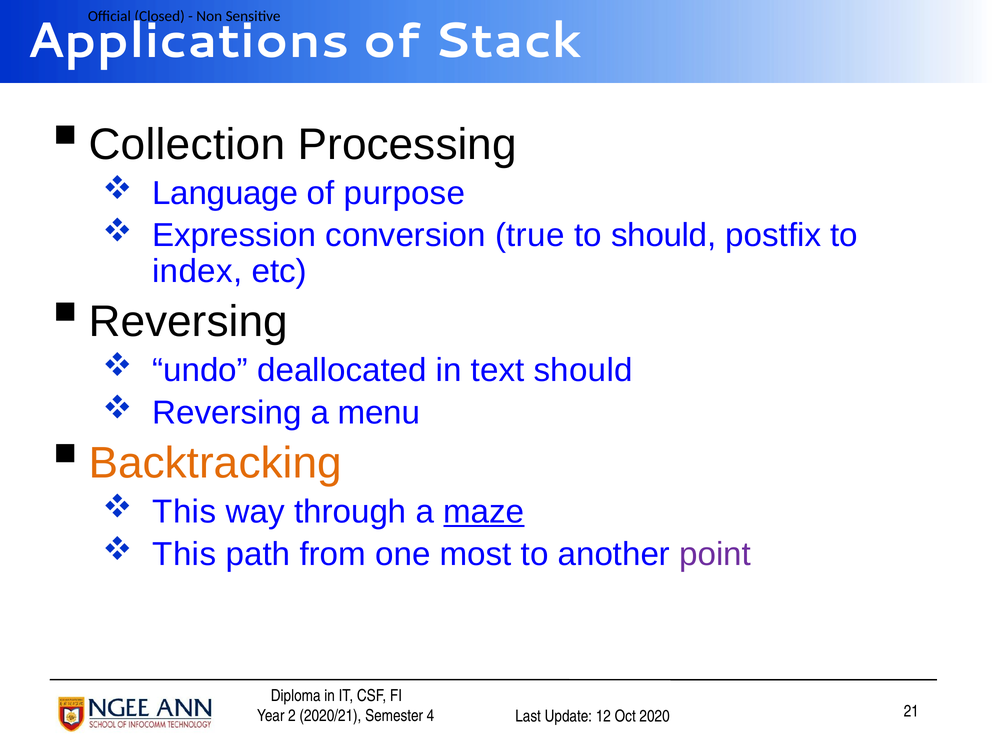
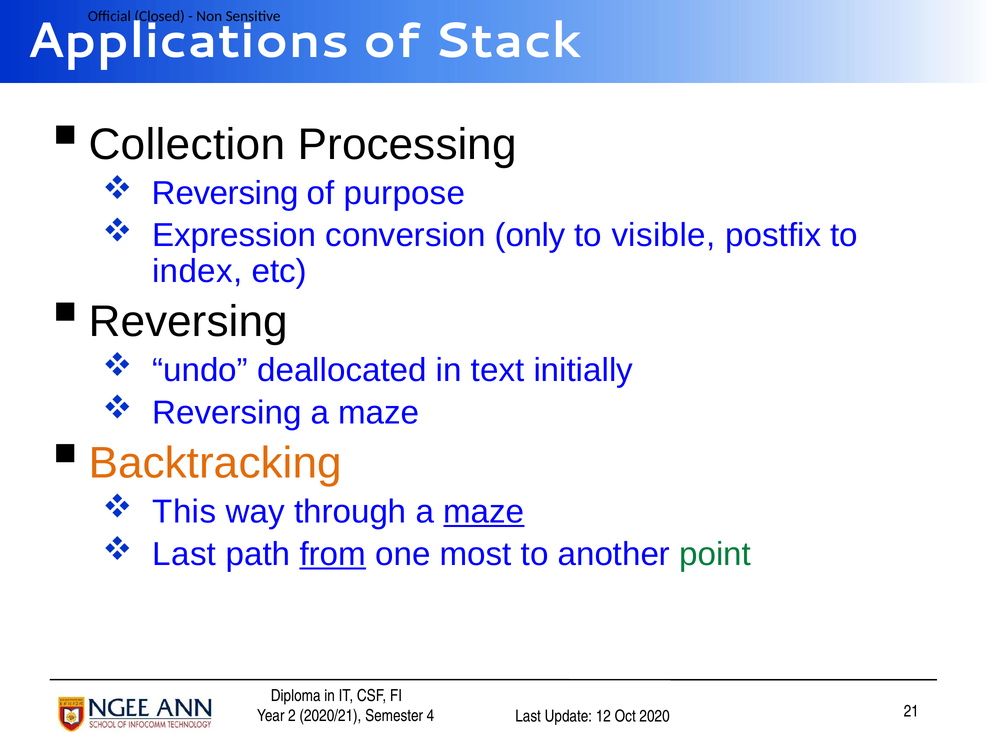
Language: Language -> Reversing (225, 193)
true: true -> only (530, 236)
to should: should -> visible (663, 236)
text should: should -> initially (583, 370)
Reversing a menu: menu -> maze (379, 413)
This: This -> Last (184, 554)
from underline: none -> present (333, 554)
point colour: purple -> green (715, 554)
